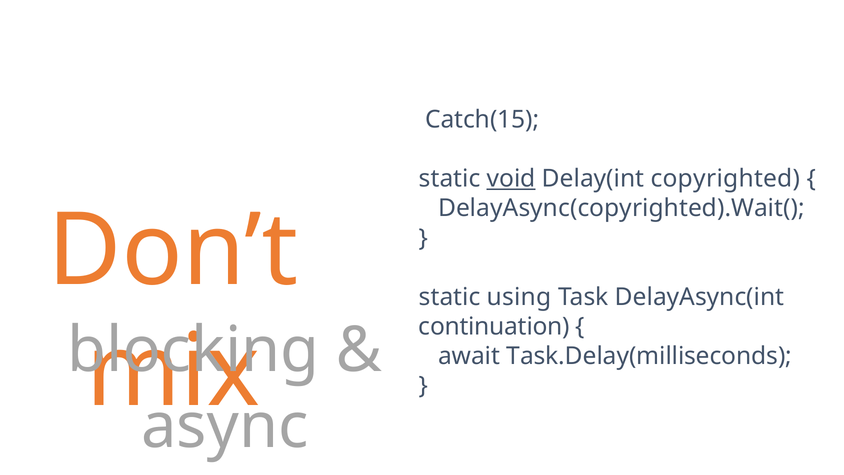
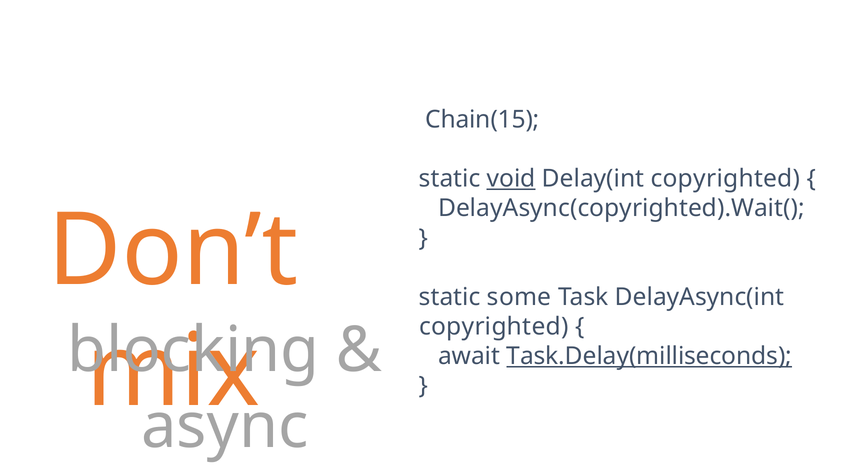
Catch(15: Catch(15 -> Chain(15 (482, 120)
using: using -> some (519, 297)
continuation: continuation -> copyrighted (494, 326)
Task.Delay(milliseconds underline: none -> present (649, 356)
